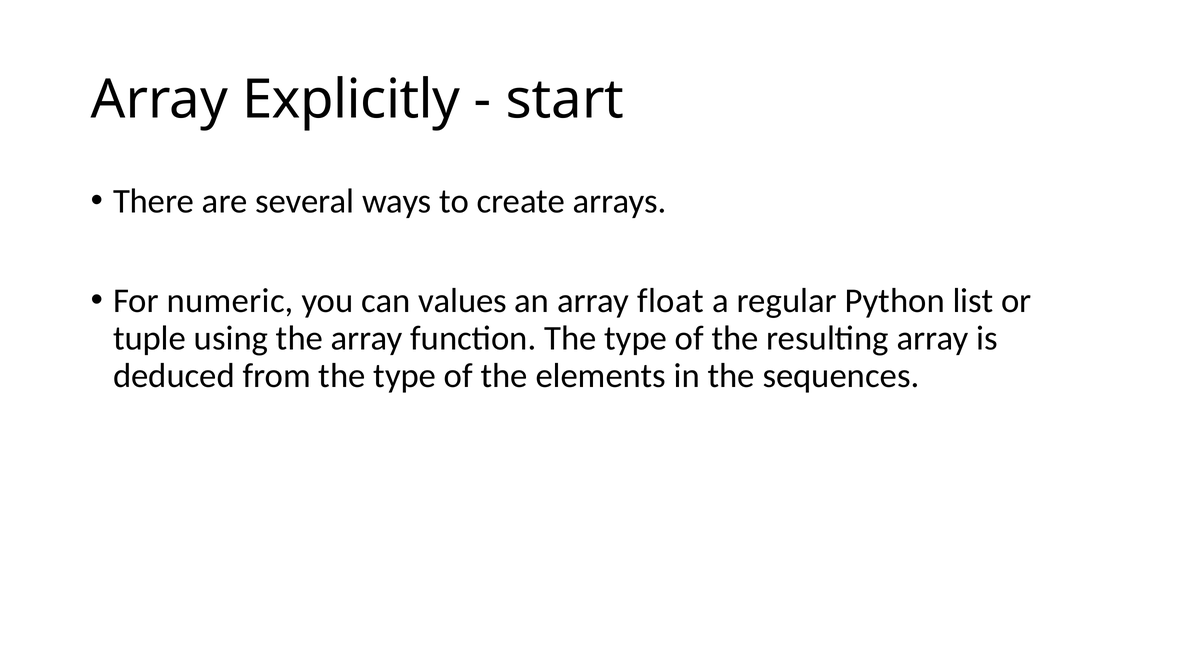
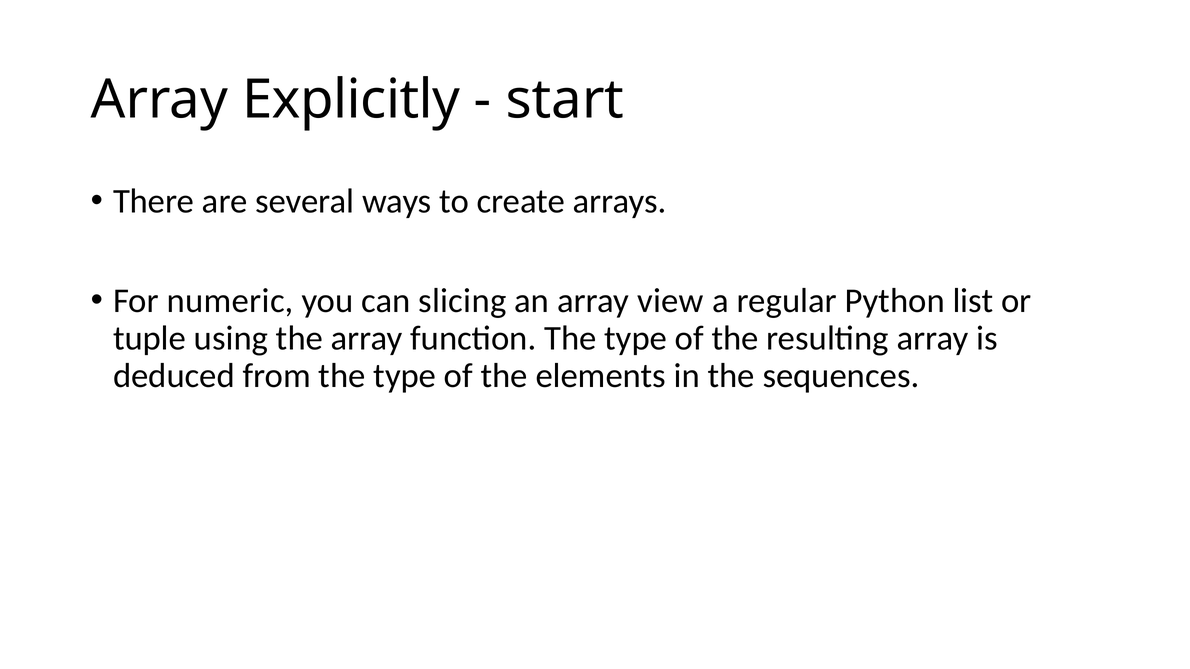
values: values -> slicing (462, 301)
float: float -> view (670, 301)
